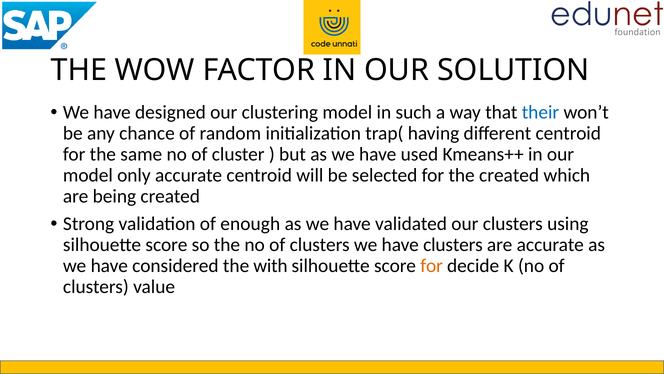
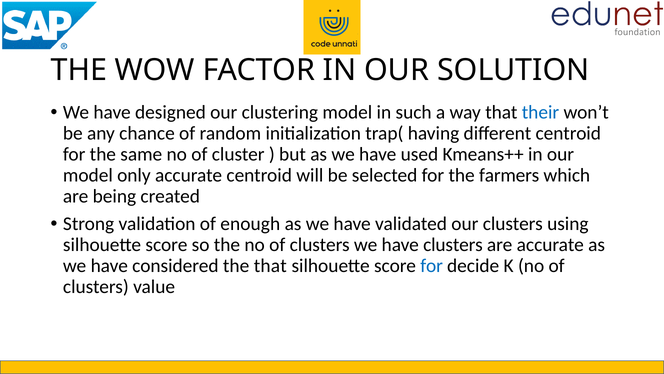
the created: created -> farmers (509, 175)
the with: with -> that (270, 266)
for colour: orange -> blue (432, 266)
